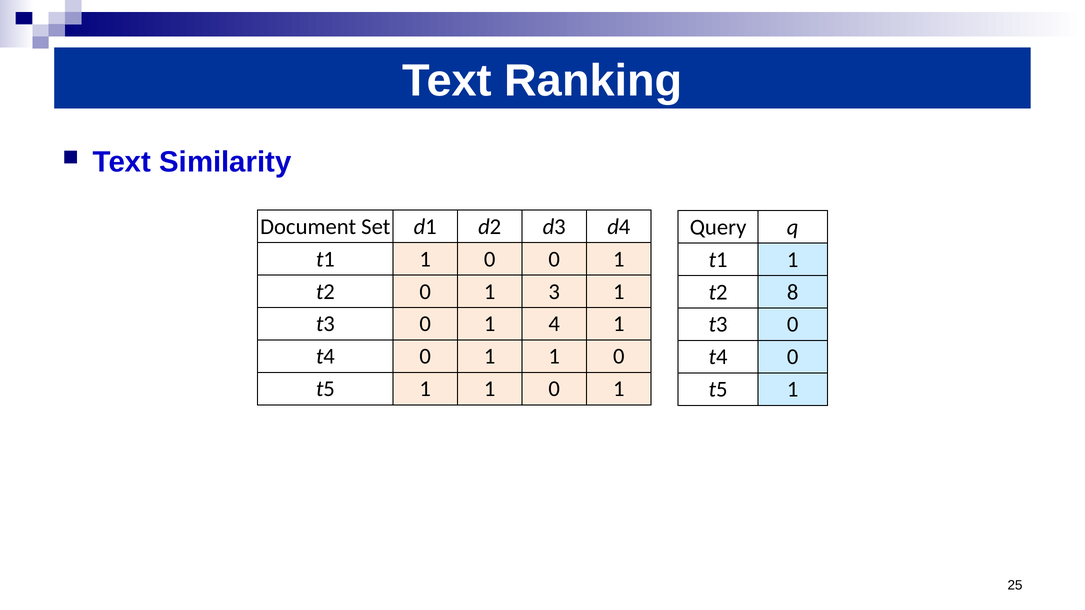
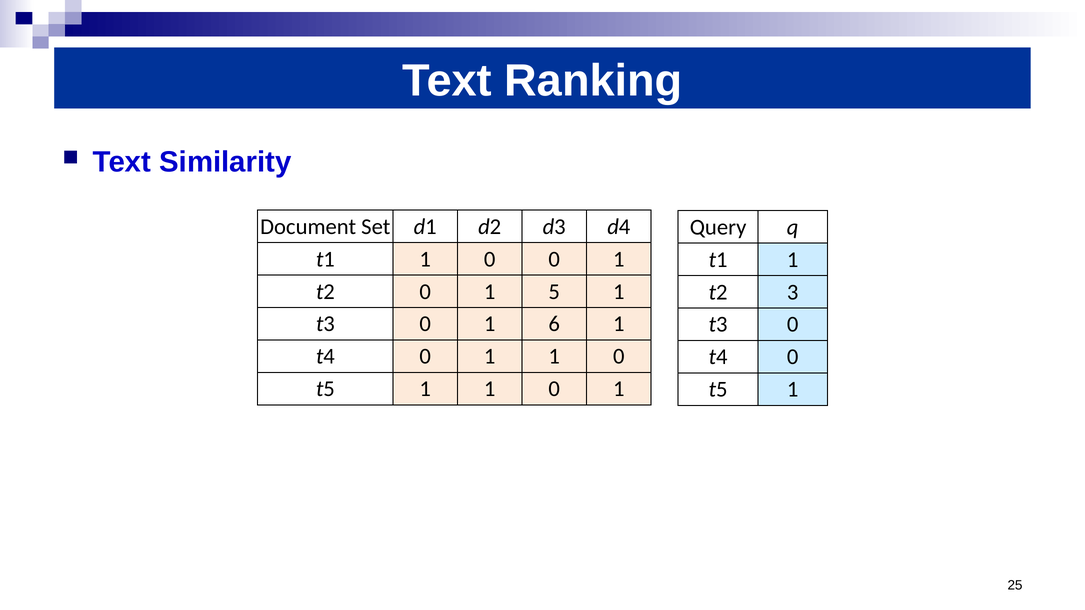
3: 3 -> 5 (554, 292)
8: 8 -> 3 (793, 292)
4: 4 -> 6 (554, 324)
